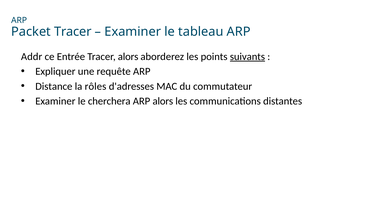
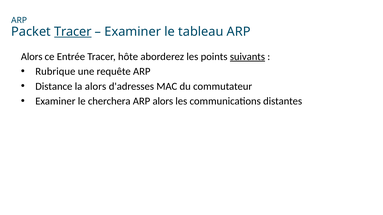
Tracer underline: none -> present (73, 32)
Addr: Addr -> Alors (32, 57)
Tracer alors: alors -> hôte (128, 57)
Expliquer: Expliquer -> Rubrique (55, 72)
la rôles: rôles -> alors (96, 86)
